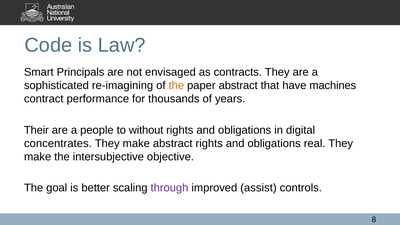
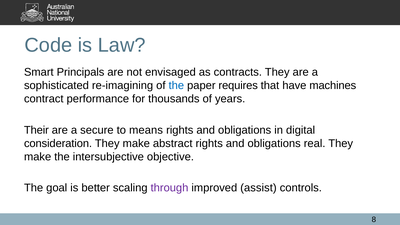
the colour: orange -> blue (176, 86)
paper abstract: abstract -> requires (238, 86)
people: people -> secure (97, 130)
without: without -> means (146, 130)
concentrates: concentrates -> consideration (58, 143)
